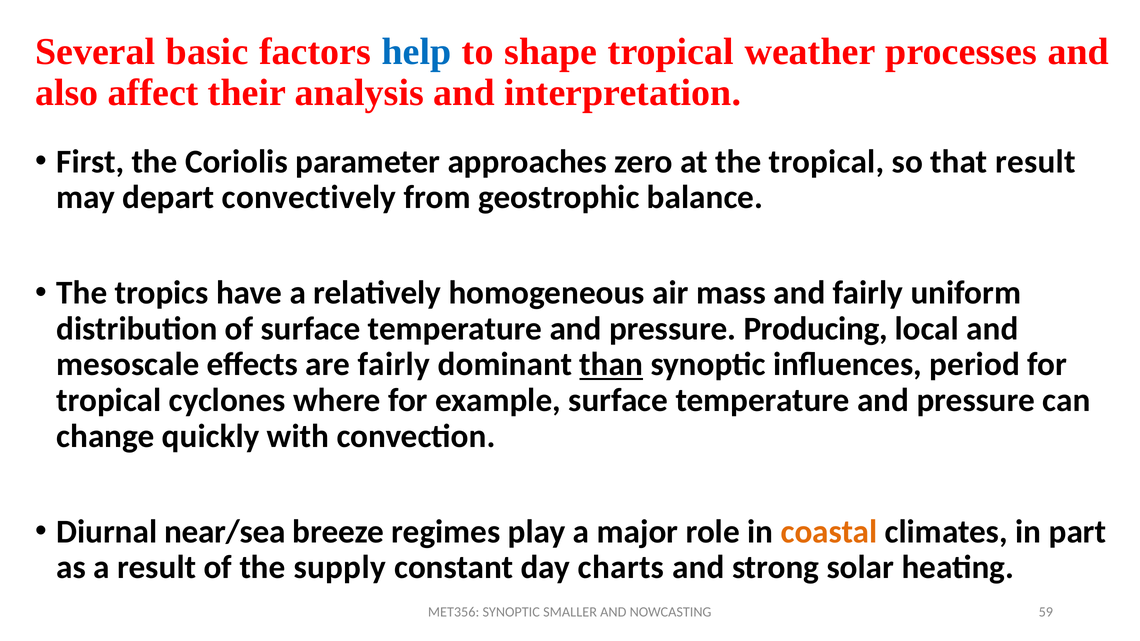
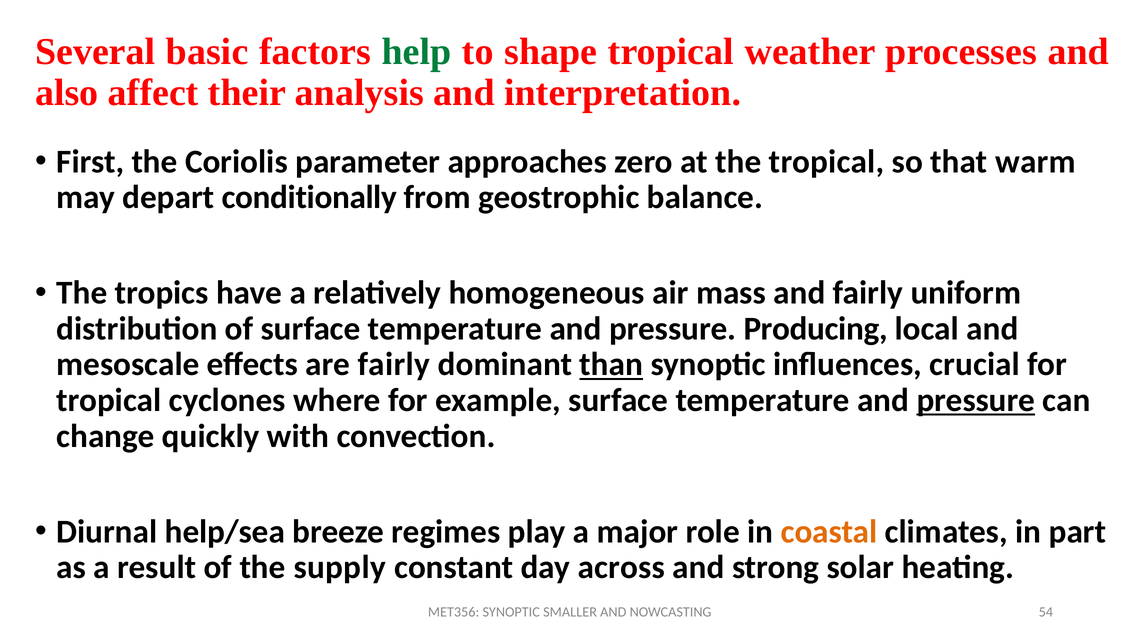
help colour: blue -> green (416, 52)
that result: result -> warm (1036, 162)
convectively: convectively -> conditionally (309, 198)
period: period -> crucial (975, 365)
pressure underline: none -> present (976, 400)
near/sea: near/sea -> help/sea (225, 532)
charts: charts -> across (621, 568)
59: 59 -> 54 (1046, 612)
